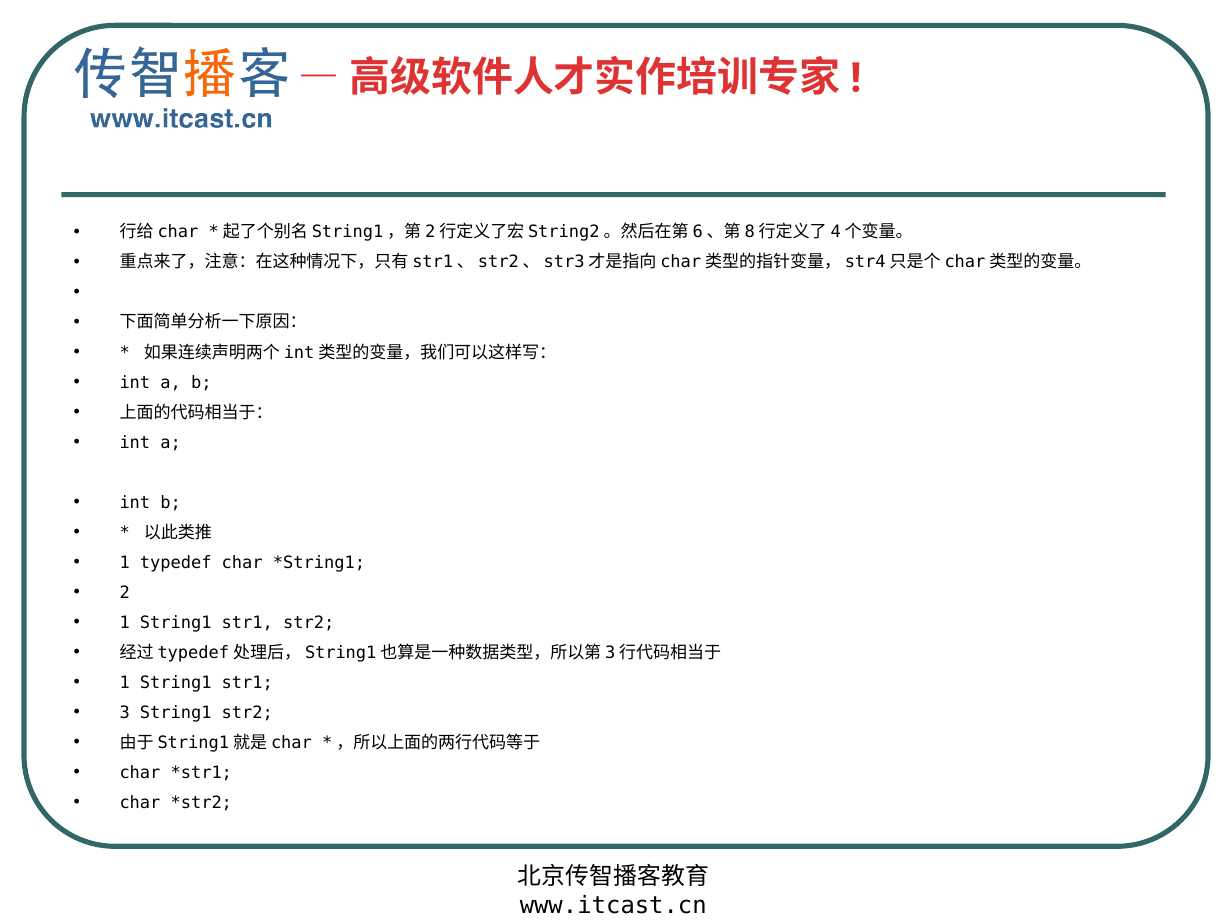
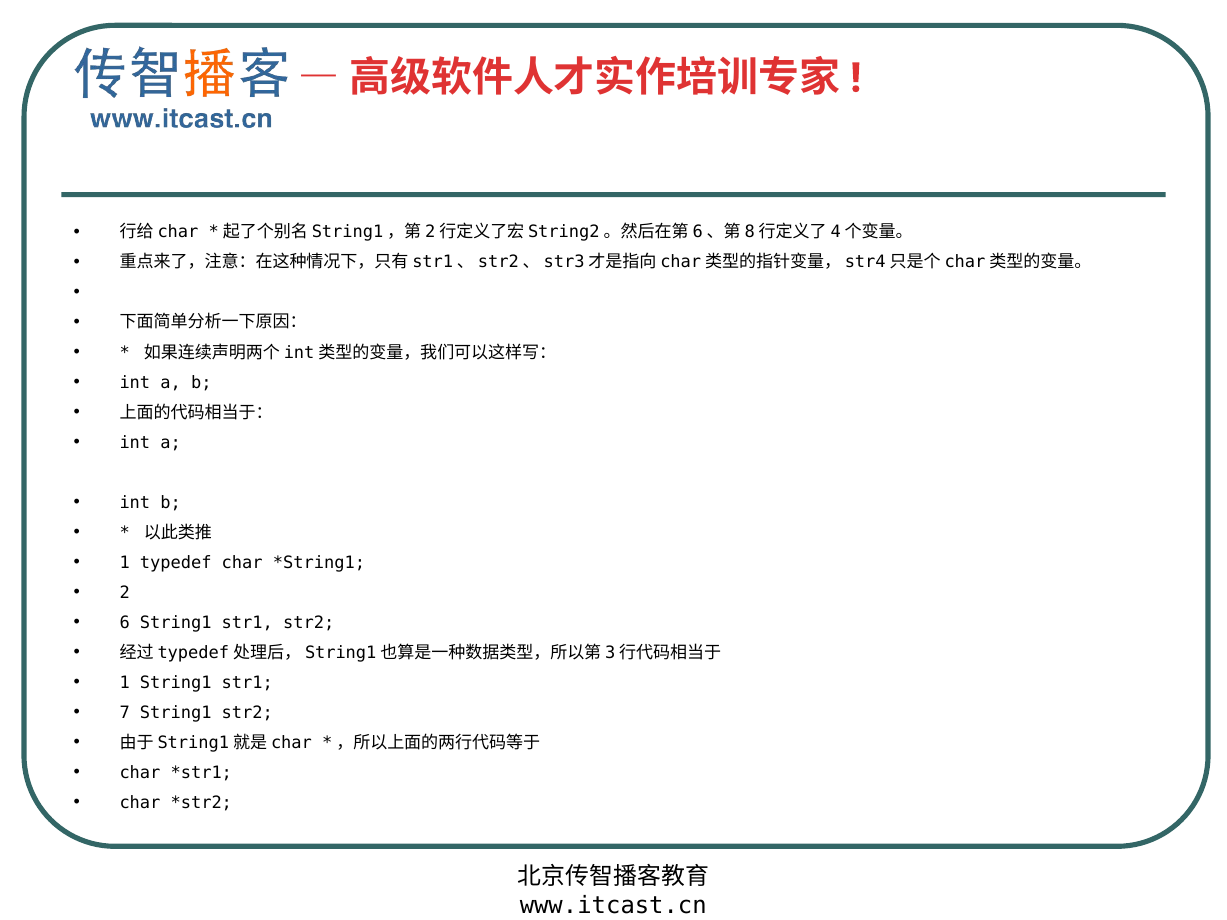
1: 1 -> 6 (125, 623)
3: 3 -> 7 (125, 713)
